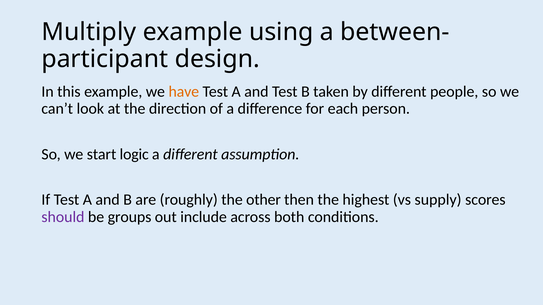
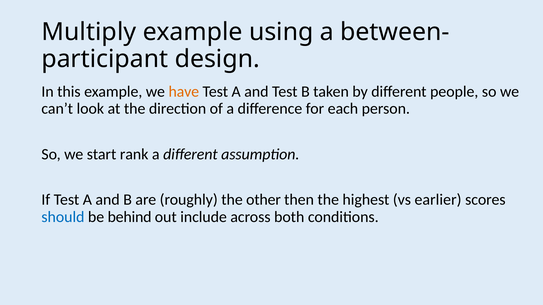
logic: logic -> rank (134, 154)
supply: supply -> earlier (438, 200)
should colour: purple -> blue (63, 217)
groups: groups -> behind (130, 217)
